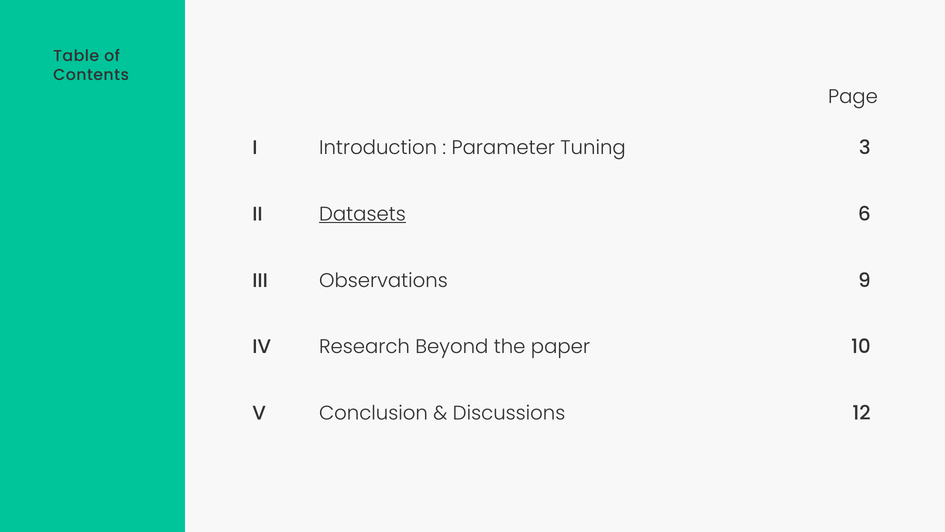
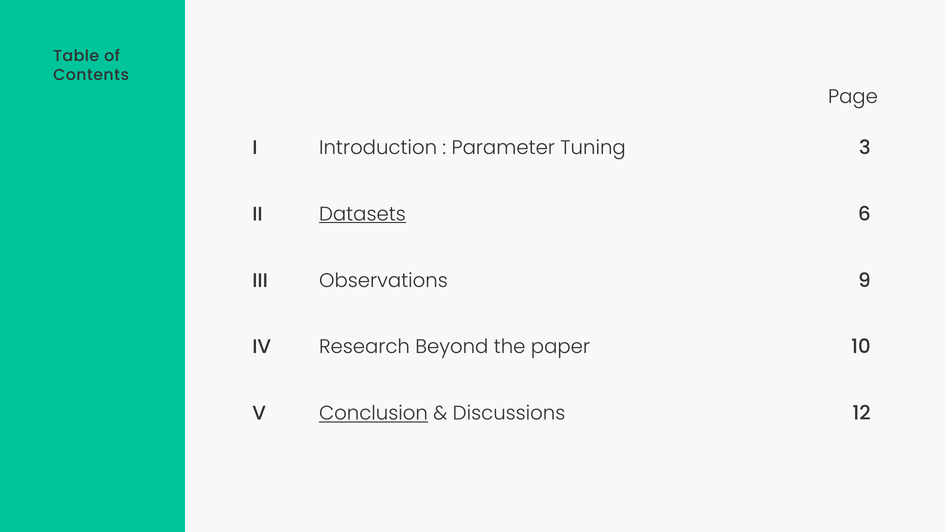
Conclusion underline: none -> present (373, 413)
